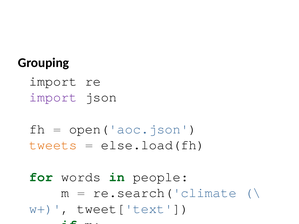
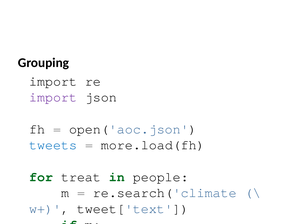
tweets colour: orange -> blue (53, 145)
else.load(fh: else.load(fh -> more.load(fh (153, 145)
words: words -> treat (81, 177)
